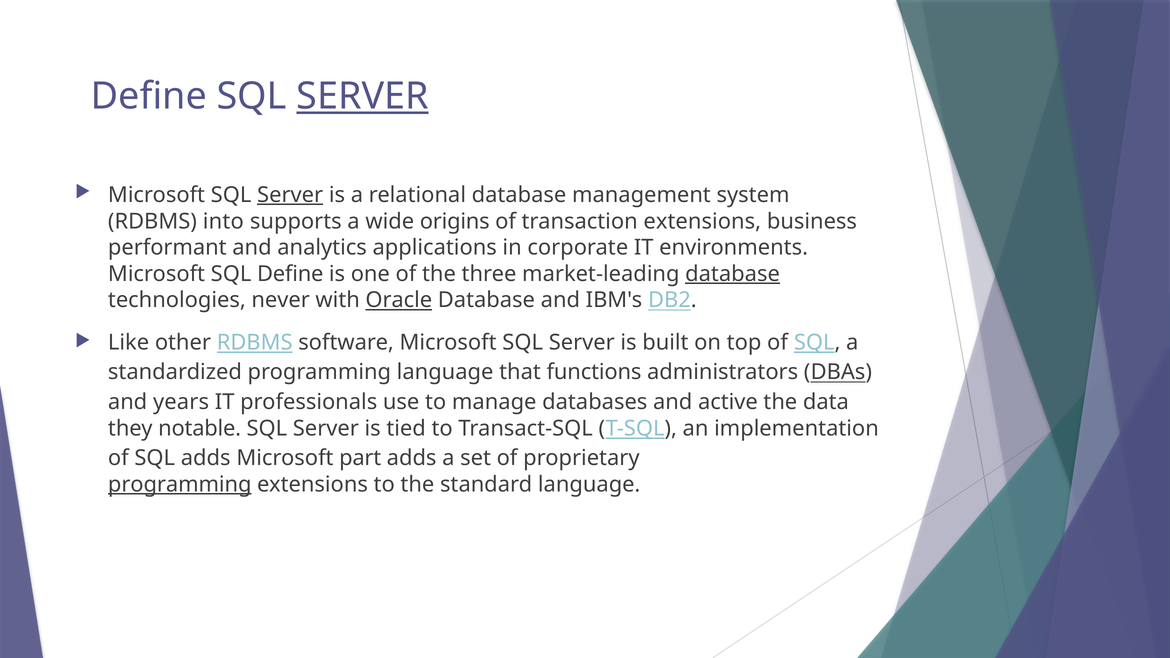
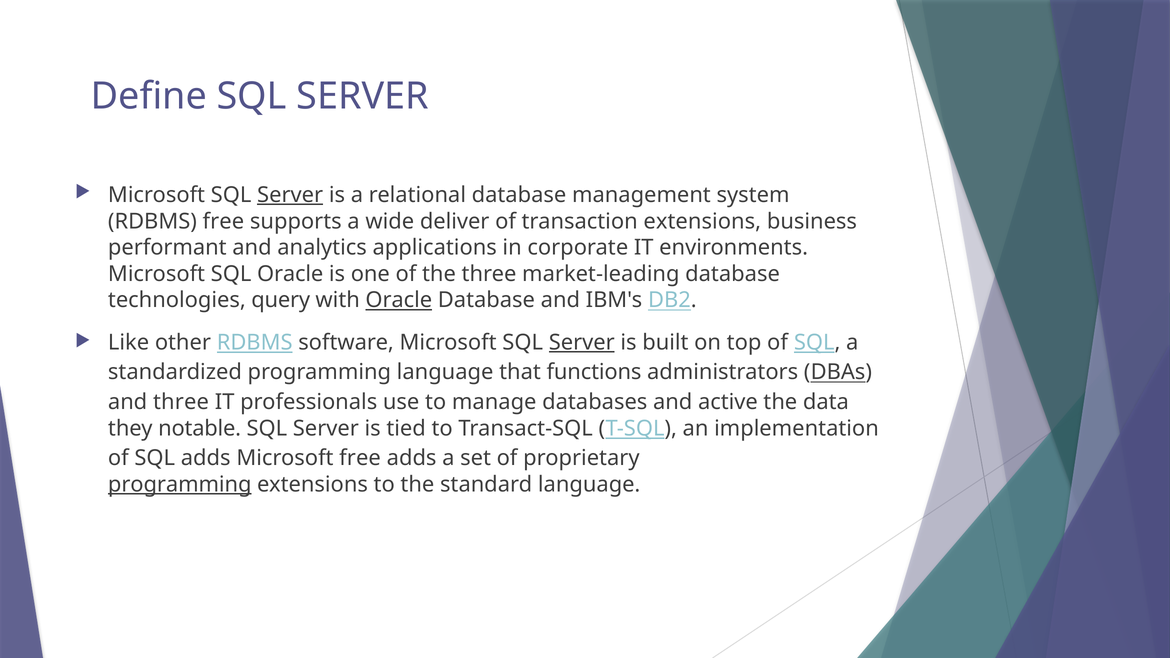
SERVER underline: present -> none (363, 96)
RDBMS into: into -> free (223, 221)
origins: origins -> deliver (455, 221)
SQL Define: Define -> Oracle (290, 274)
database underline: present -> none (733, 274)
never: never -> query (281, 300)
Server underline: none -> present (582, 342)
and years: years -> three (181, 402)
Microsoft part: part -> free (360, 458)
